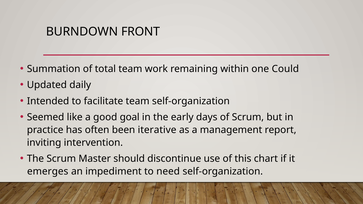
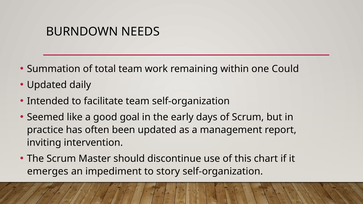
FRONT: FRONT -> NEEDS (140, 32)
been iterative: iterative -> updated (157, 130)
need: need -> story (168, 172)
